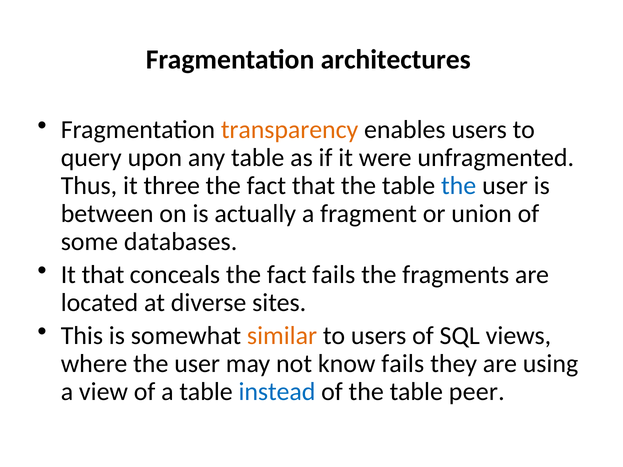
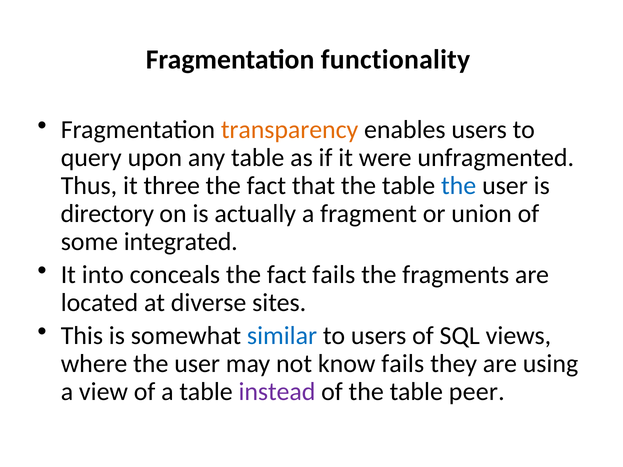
architectures: architectures -> functionality (395, 60)
between: between -> directory (107, 214)
databases: databases -> integrated (181, 242)
It that: that -> into (103, 275)
similar colour: orange -> blue (282, 336)
instead colour: blue -> purple (277, 392)
